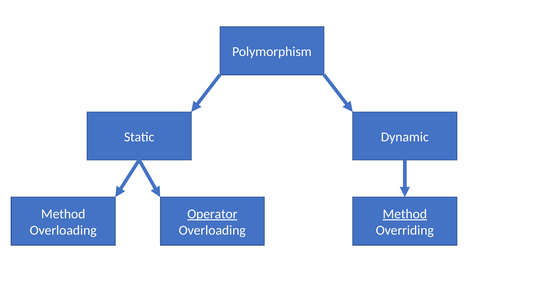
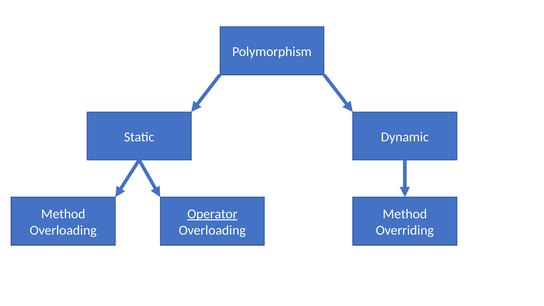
Method underline: present -> none (405, 214)
